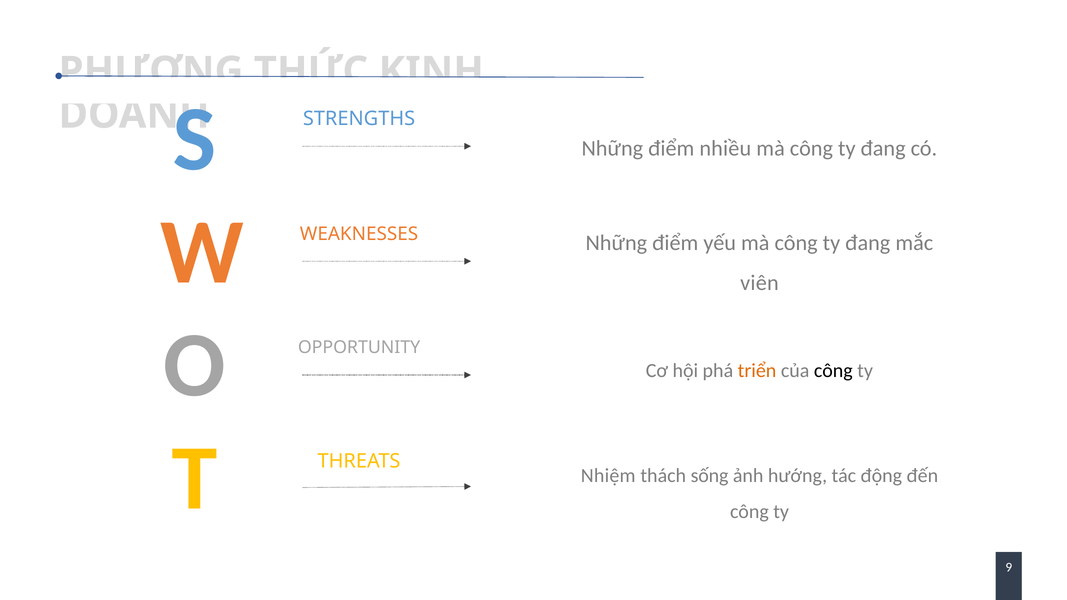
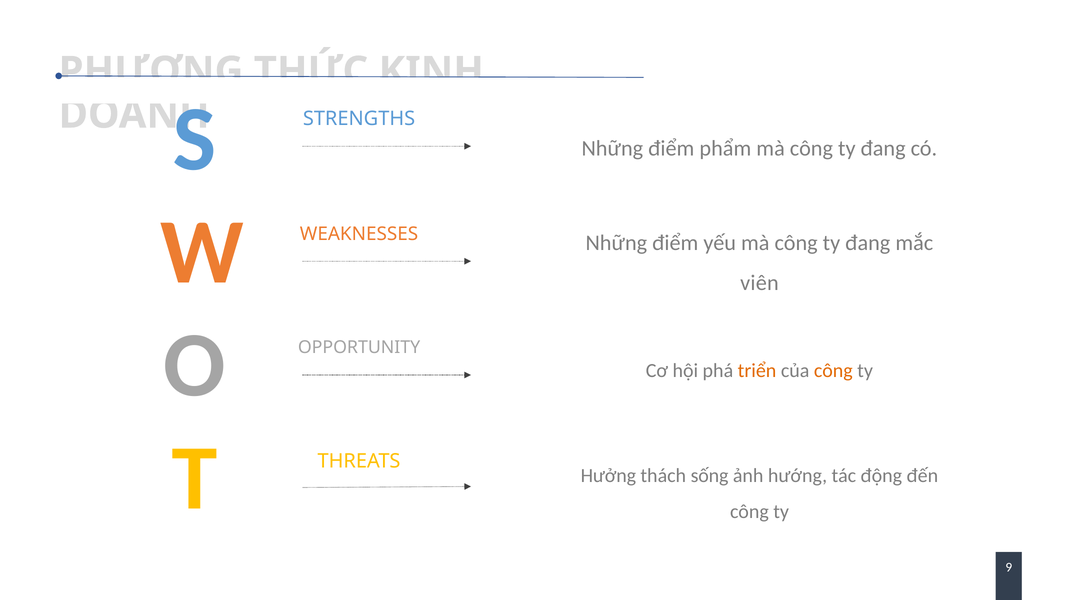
nhiều: nhiều -> phẩm (725, 148)
công colour: black -> orange (833, 371)
Nhiệm: Nhiệm -> Hưởng (608, 476)
